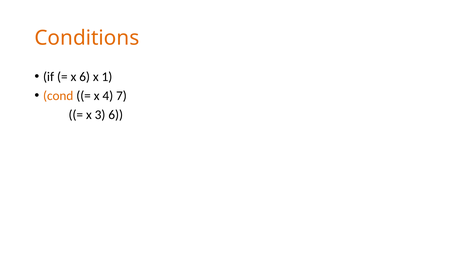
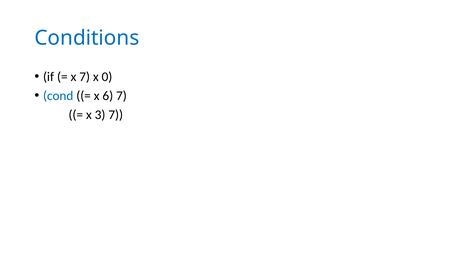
Conditions colour: orange -> blue (87, 38)
x 6: 6 -> 7 (85, 77)
1: 1 -> 0 (107, 77)
cond colour: orange -> blue (58, 96)
4: 4 -> 6 (108, 96)
3 6: 6 -> 7 (116, 115)
